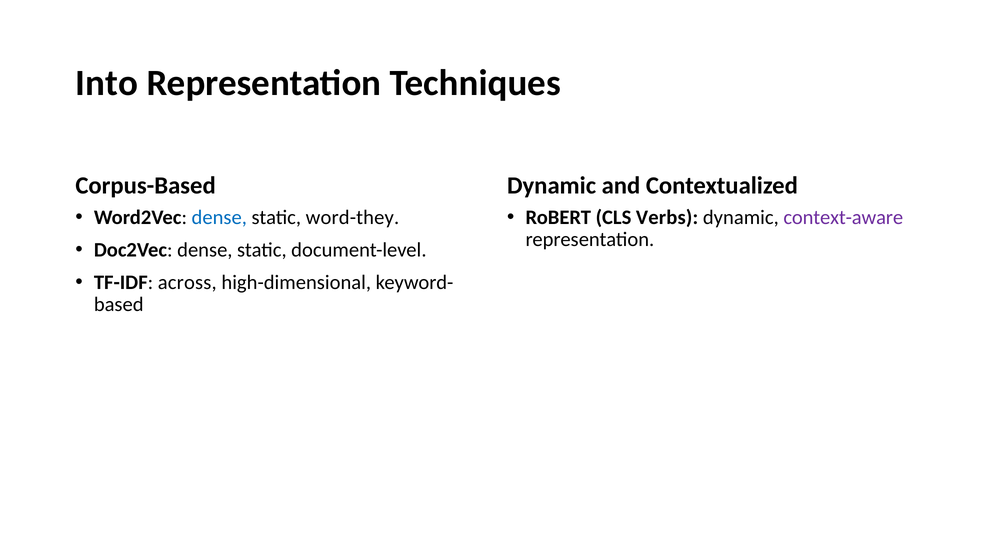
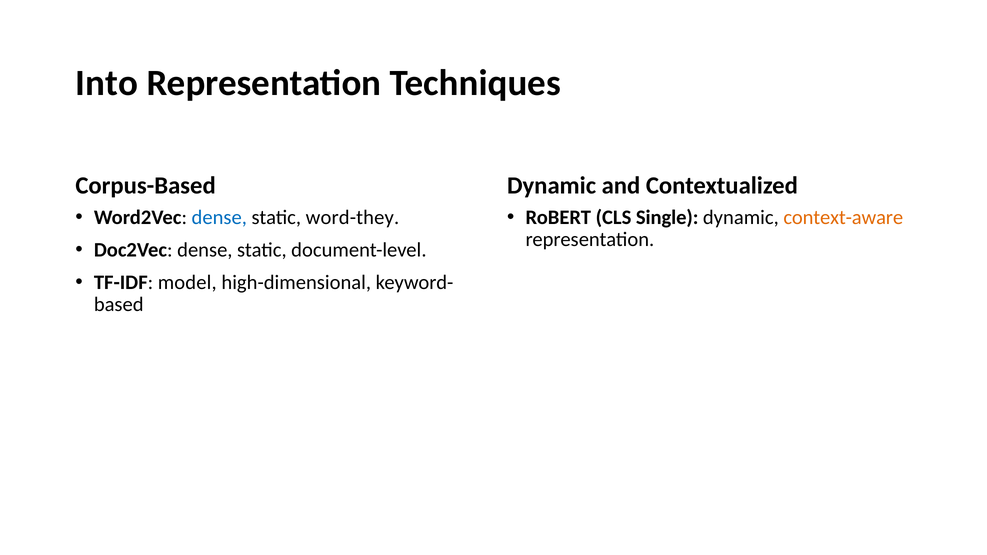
Verbs: Verbs -> Single (667, 218)
context-aware colour: purple -> orange (843, 218)
across: across -> model (187, 283)
